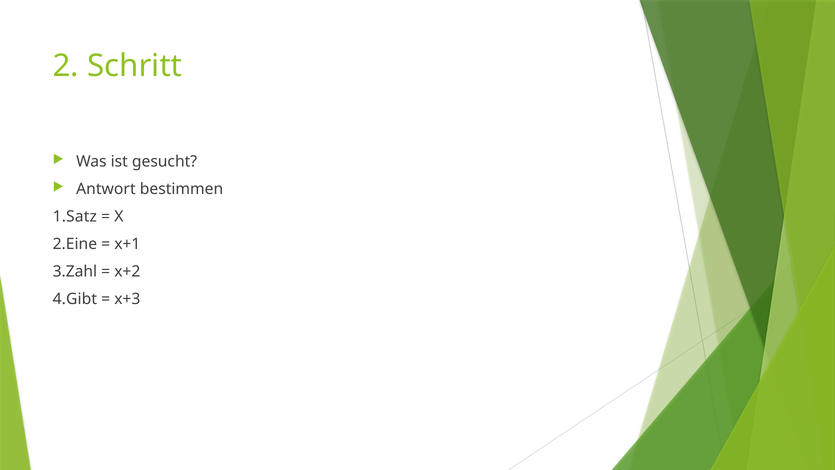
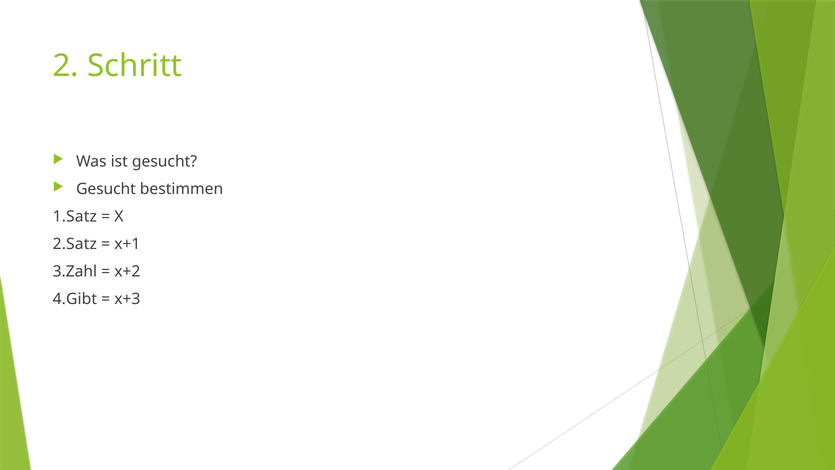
Antwort: Antwort -> Gesucht (106, 189)
2.Eine: 2.Eine -> 2.Satz (75, 244)
